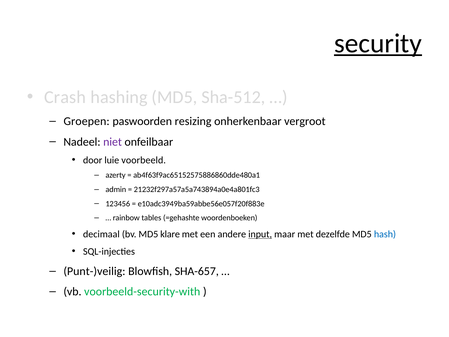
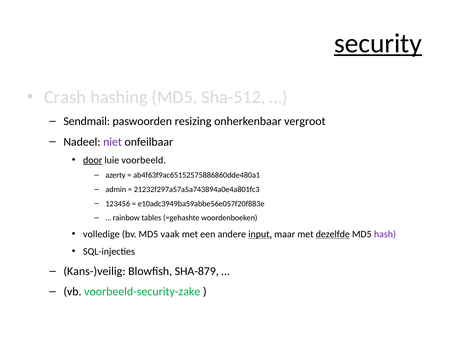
Groepen: Groepen -> Sendmail (87, 121)
door underline: none -> present (93, 160)
decimaal: decimaal -> volledige (101, 234)
klare: klare -> vaak (170, 234)
dezelfde underline: none -> present (333, 234)
hash colour: blue -> purple (385, 234)
Punt-)veilig: Punt-)veilig -> Kans-)veilig (94, 271)
SHA-657: SHA-657 -> SHA-879 (197, 271)
voorbeeld-security-with: voorbeeld-security-with -> voorbeeld-security-zake (142, 291)
